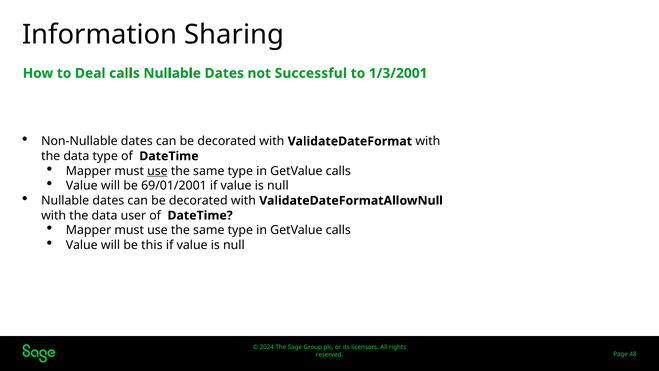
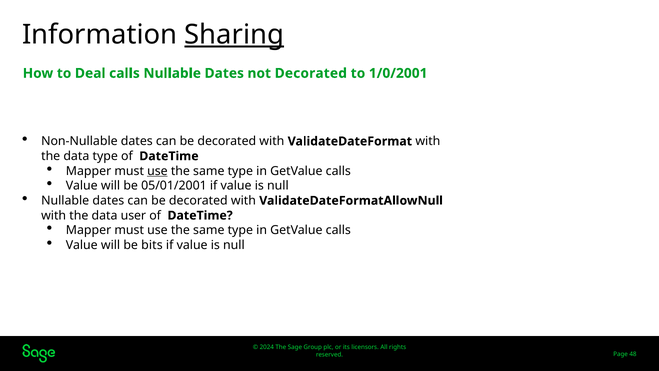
Sharing underline: none -> present (234, 35)
not Successful: Successful -> Decorated (311, 73)
1/3/2001: 1/3/2001 -> 1/0/2001 (398, 73)
69/01/2001: 69/01/2001 -> 05/01/2001 (174, 186)
this: this -> bits (152, 245)
